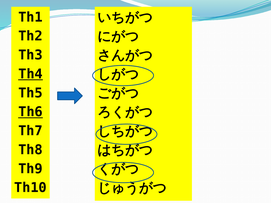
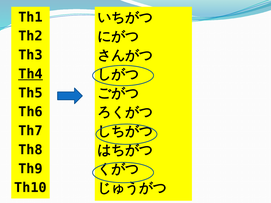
Th6 underline: present -> none (30, 112)
